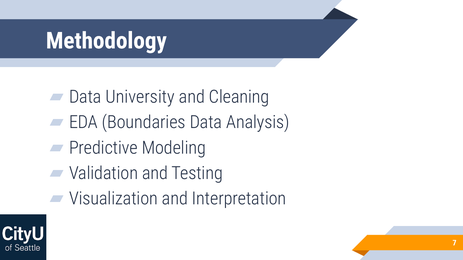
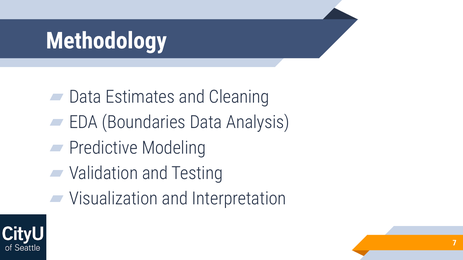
University: University -> Estimates (140, 97)
